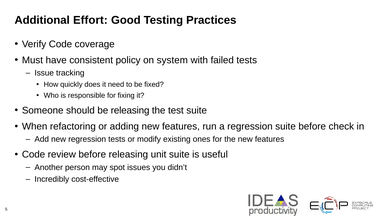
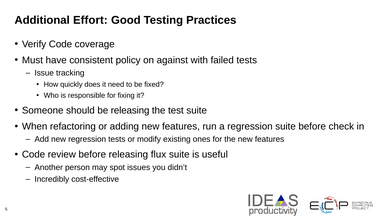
system: system -> against (172, 60)
unit: unit -> flux (159, 155)
